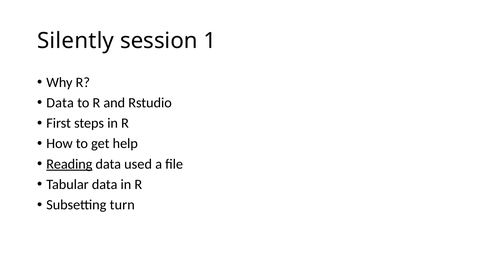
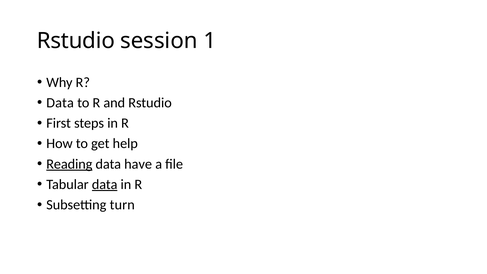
Silently: Silently -> Rstudio (76, 41)
used: used -> have (138, 164)
data underline: none -> present (105, 184)
